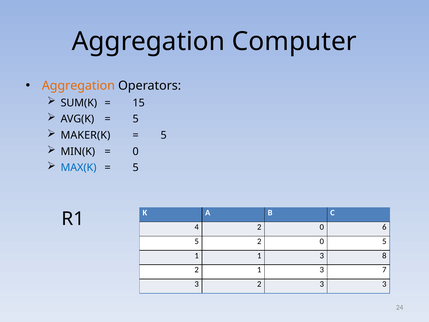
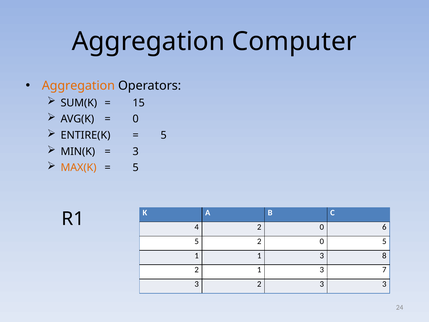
5: 5 -> 0 (136, 119)
MAKER(K: MAKER(K -> ENTIRE(K (86, 135)
0: 0 -> 3 (136, 151)
MAX(K colour: blue -> orange (79, 168)
